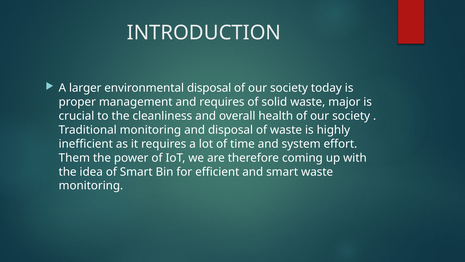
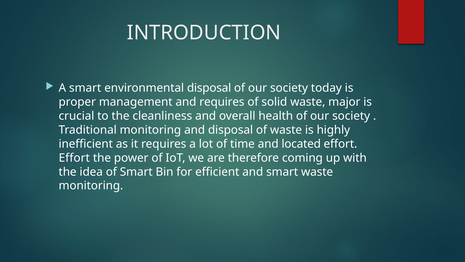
A larger: larger -> smart (85, 88)
system: system -> located (301, 144)
Them: Them -> Effort (74, 158)
